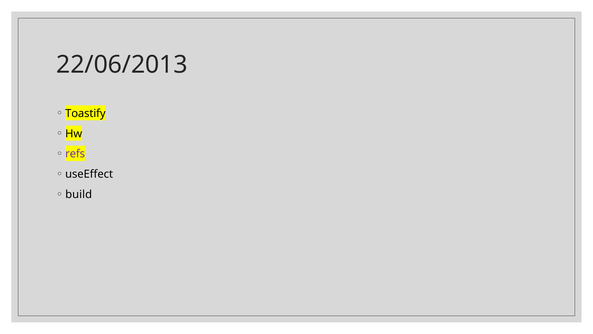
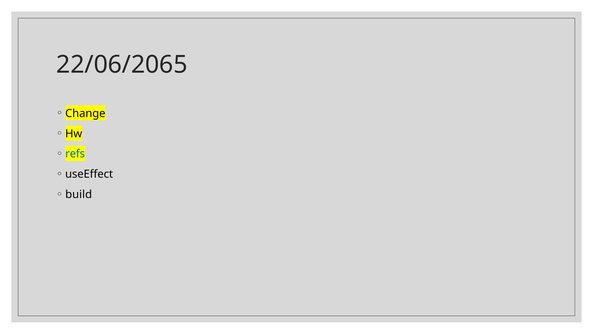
22/06/2013: 22/06/2013 -> 22/06/2065 (122, 64)
Toastify: Toastify -> Change (85, 113)
refs colour: purple -> blue (75, 154)
